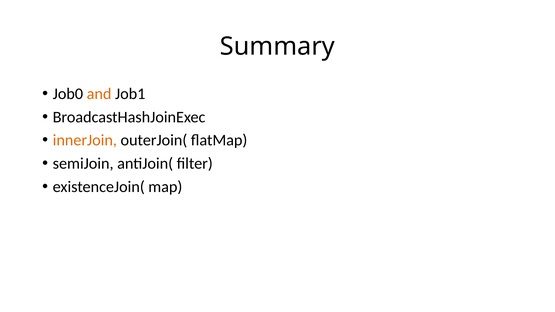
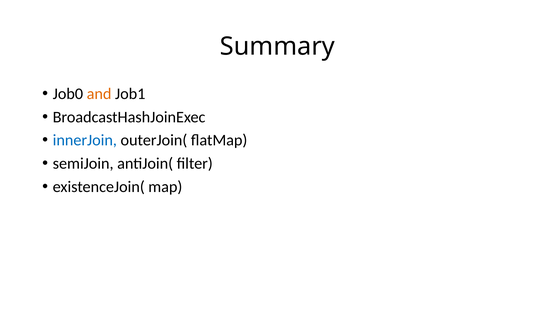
innerJoin colour: orange -> blue (85, 140)
